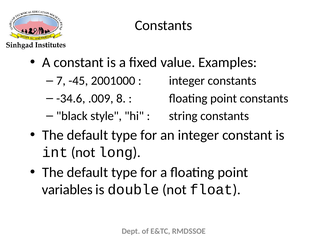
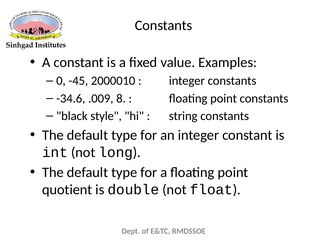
7: 7 -> 0 (61, 81)
2001000: 2001000 -> 2000010 (113, 81)
variables: variables -> quotient (67, 189)
